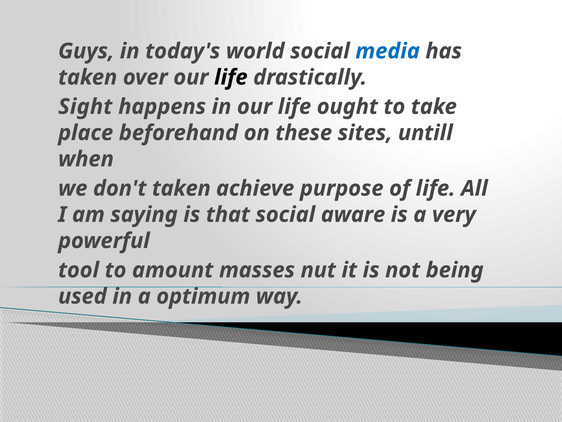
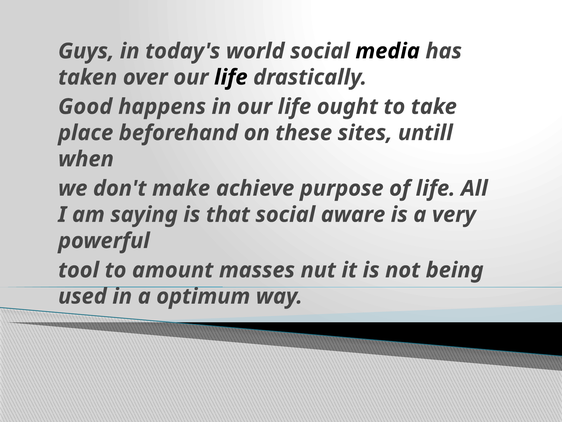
media colour: blue -> black (388, 51)
Sight: Sight -> Good (85, 107)
don't taken: taken -> make (181, 188)
